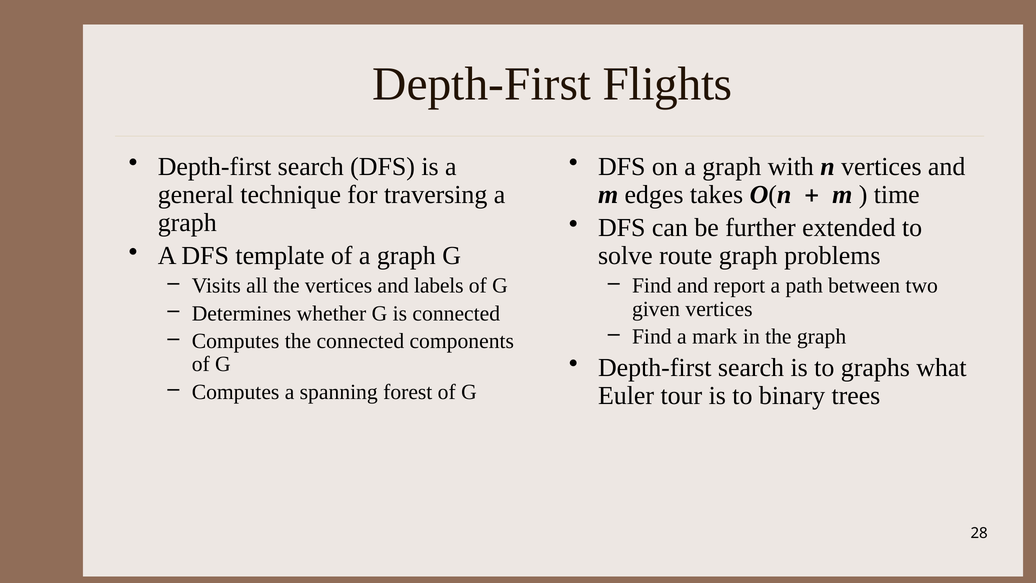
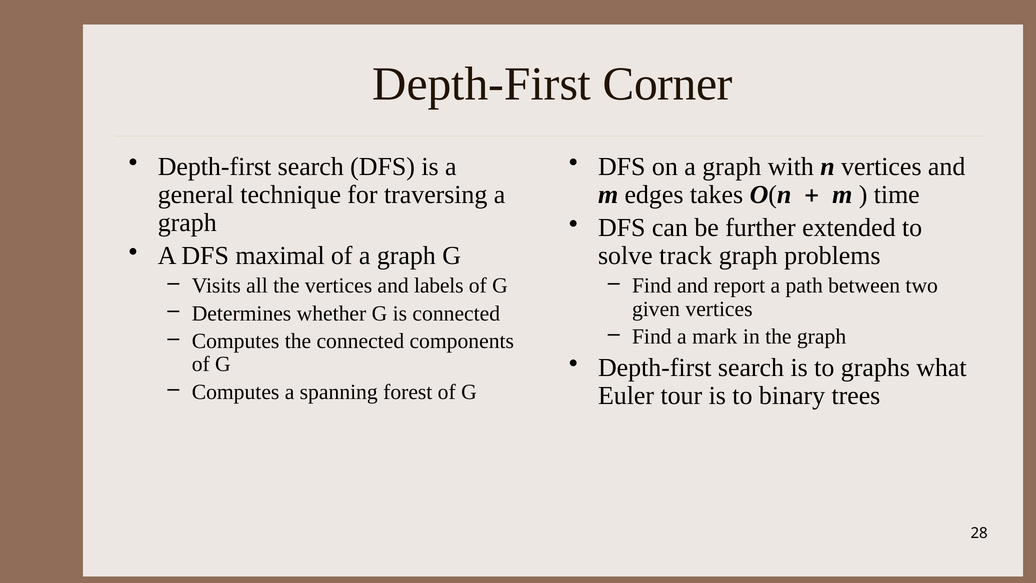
Flights: Flights -> Corner (668, 84)
template: template -> maximal (280, 256)
route: route -> track (686, 256)
